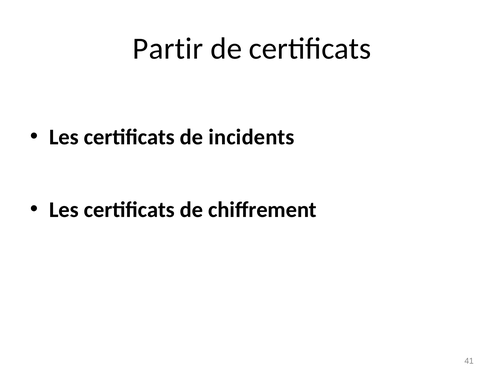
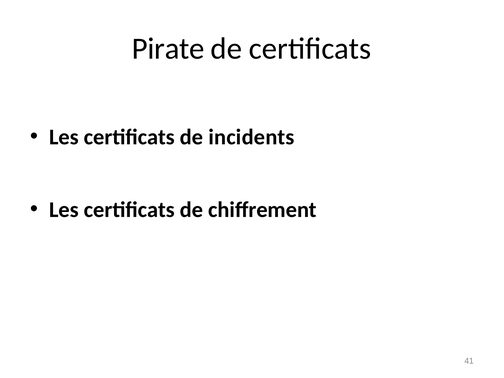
Partir: Partir -> Pirate (168, 49)
